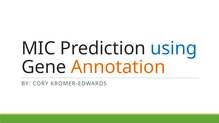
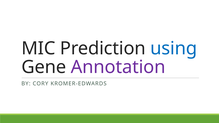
Annotation colour: orange -> purple (118, 67)
